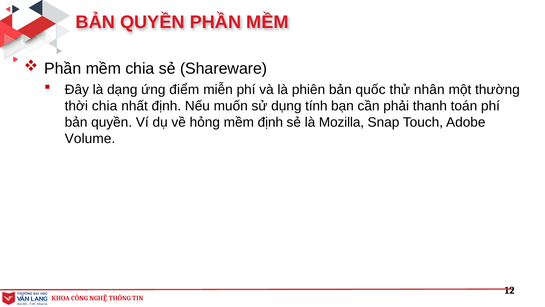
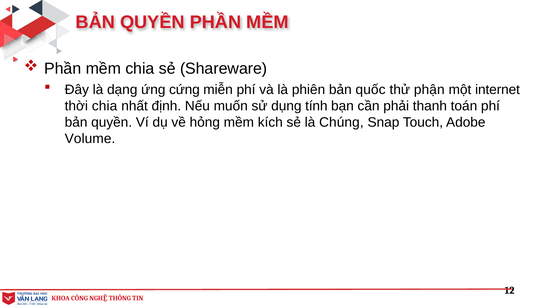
điểm: điểm -> cứng (184, 90)
nhân: nhân -> phận (429, 90)
thường: thường -> internet (497, 90)
mềm định: định -> kích (270, 122)
Mozilla: Mozilla -> Chúng (341, 122)
